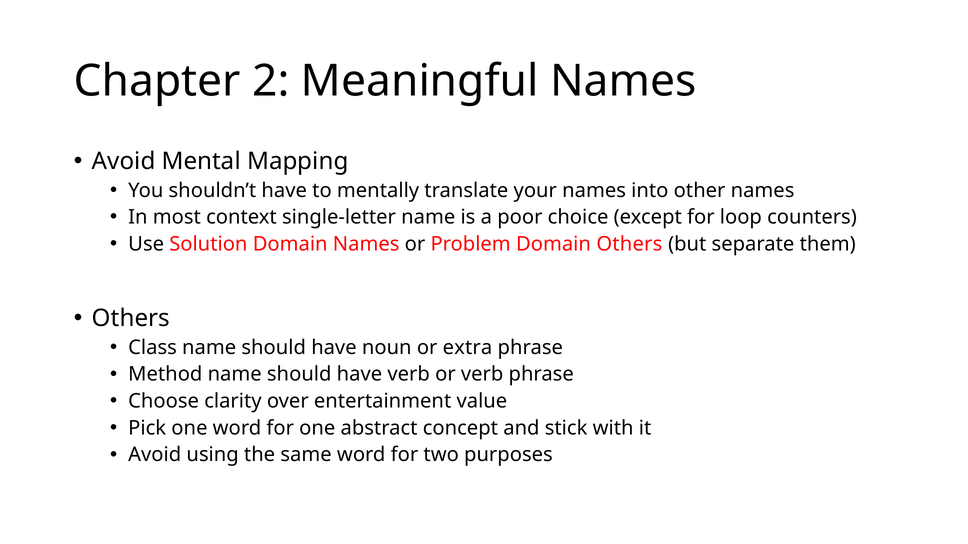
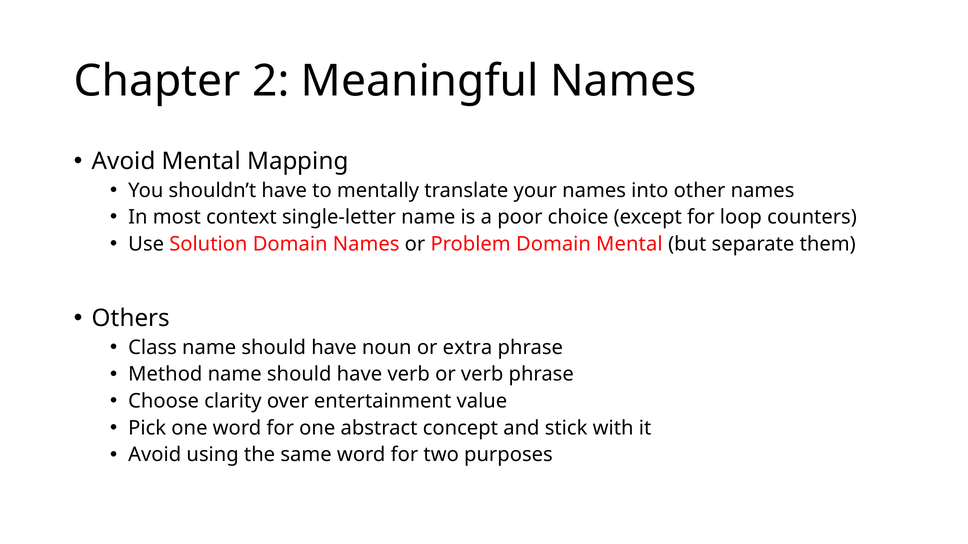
Domain Others: Others -> Mental (629, 244)
